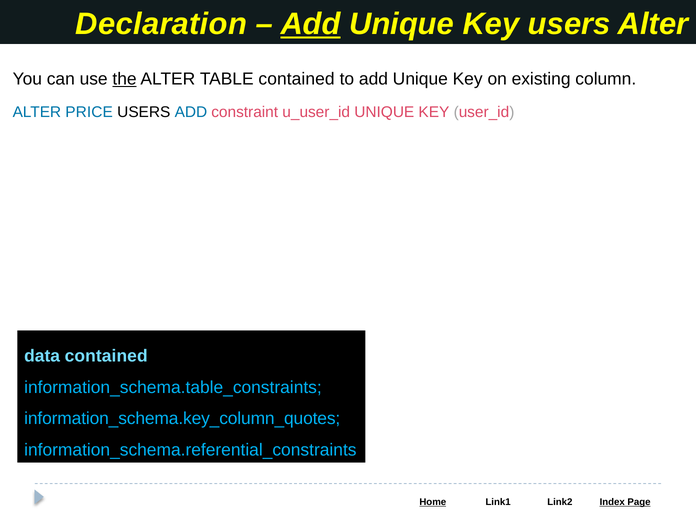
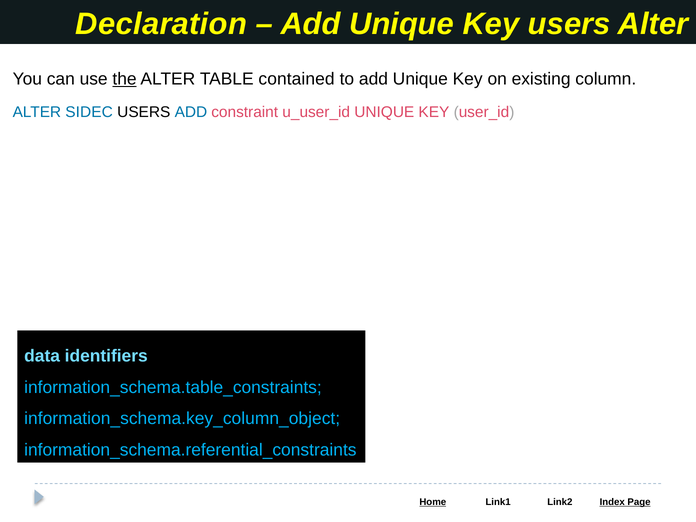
Add underline: present -> none (311, 24)
PRICE: PRICE -> SIDEC (89, 112)
data contained: contained -> identifiers (106, 356)
information_schema.key_column_quotes: information_schema.key_column_quotes -> information_schema.key_column_object (182, 419)
